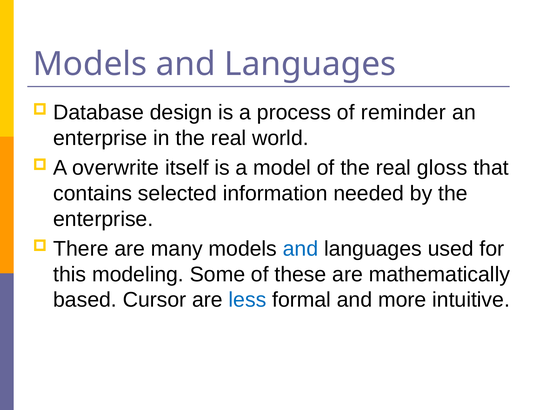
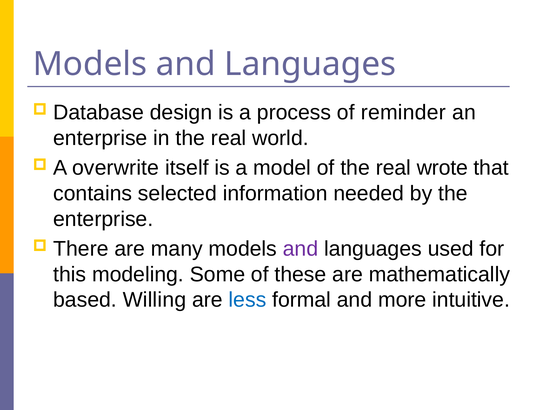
gloss: gloss -> wrote (442, 168)
and colour: blue -> purple (301, 248)
Cursor: Cursor -> Willing (154, 299)
